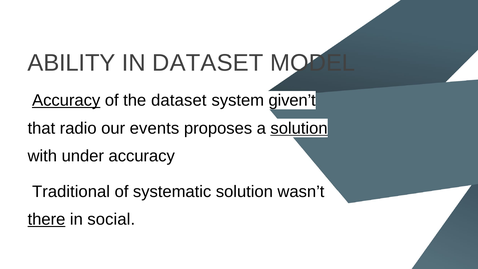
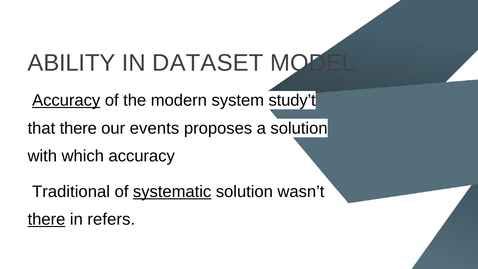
the dataset: dataset -> modern (179, 100)
given’t: given’t -> study’t (292, 100)
that radio: radio -> there (78, 128)
solution underline: present -> none (299, 128)
under: under -> which (83, 156)
systematic underline: none -> present (172, 192)
social: social -> refers (111, 219)
